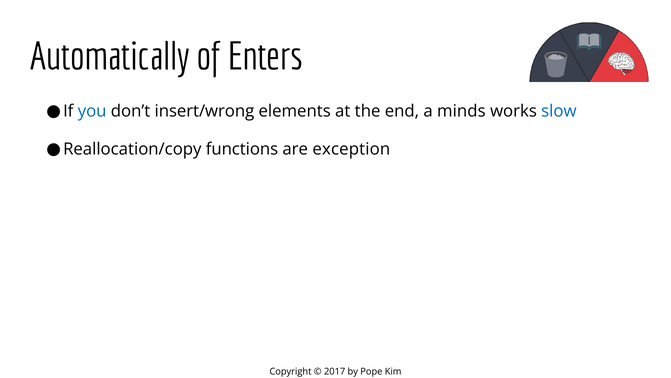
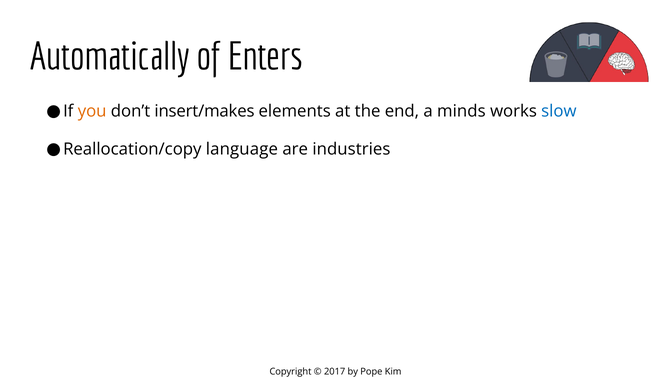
you colour: blue -> orange (92, 111)
insert/wrong: insert/wrong -> insert/makes (204, 111)
functions: functions -> language (242, 149)
exception: exception -> industries (351, 149)
